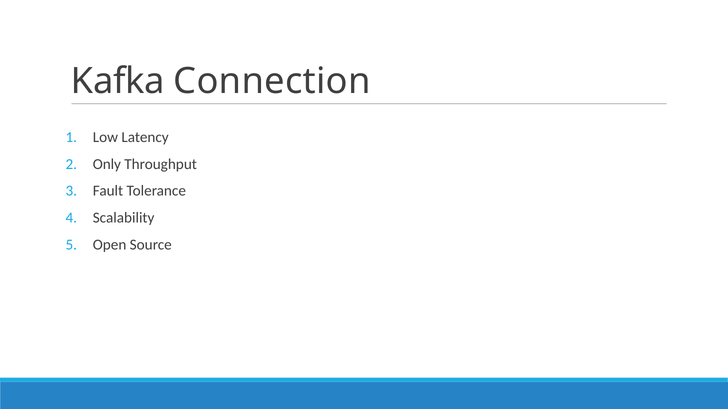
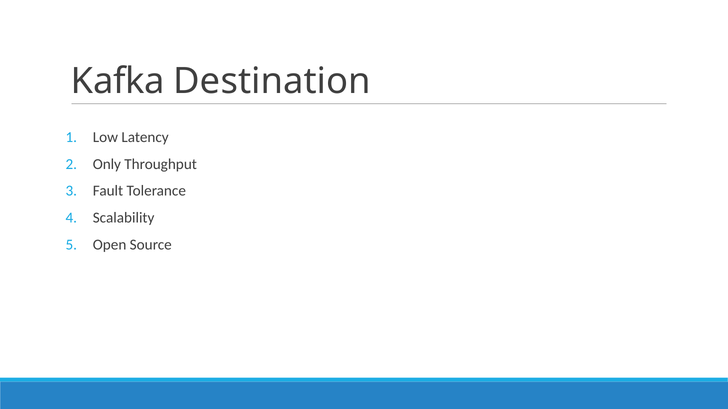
Connection: Connection -> Destination (272, 82)
